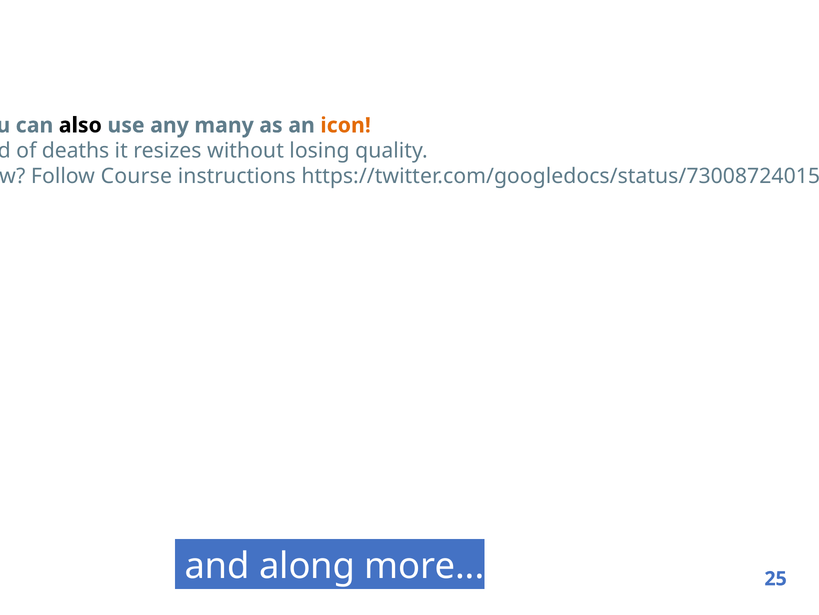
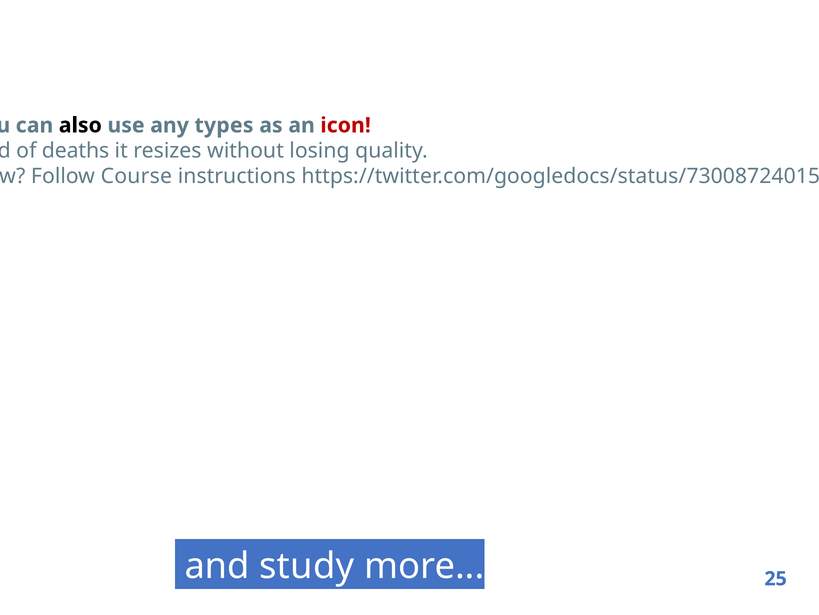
many: many -> types (224, 125)
icon colour: orange -> red (346, 125)
along: along -> study (307, 566)
